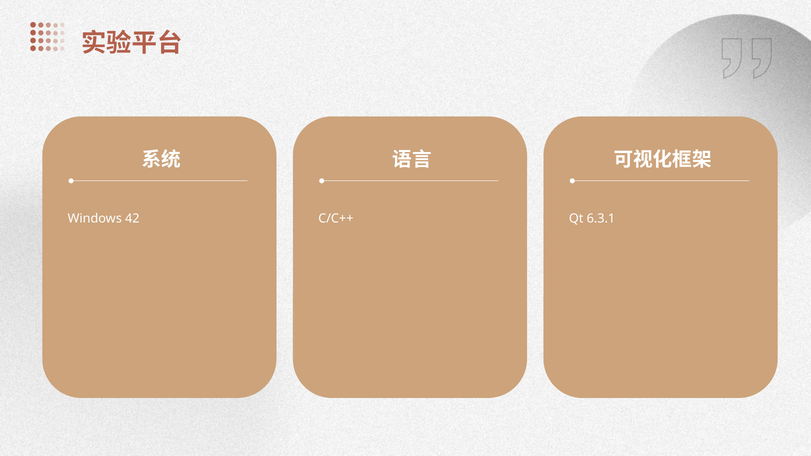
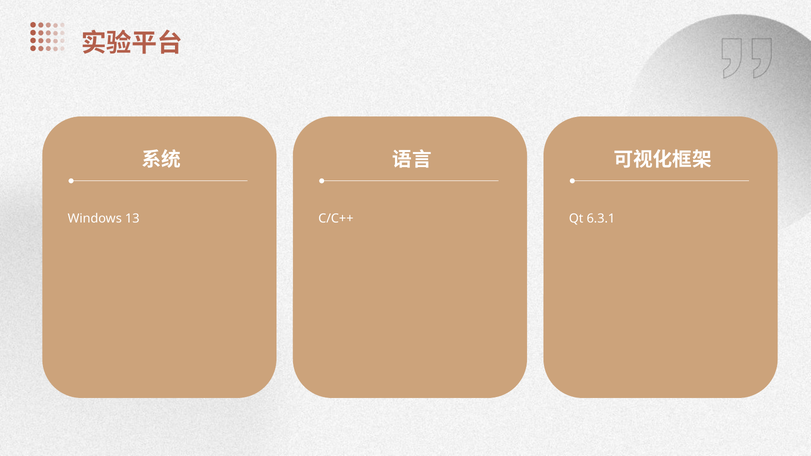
42: 42 -> 13 (132, 219)
